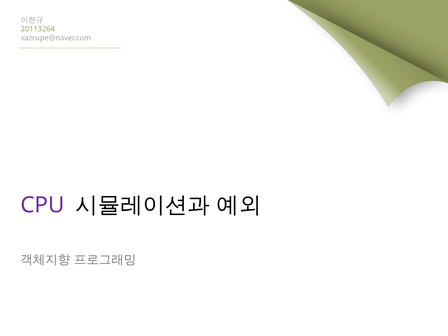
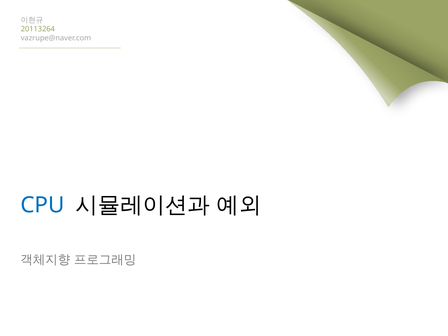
CPU colour: purple -> blue (42, 205)
